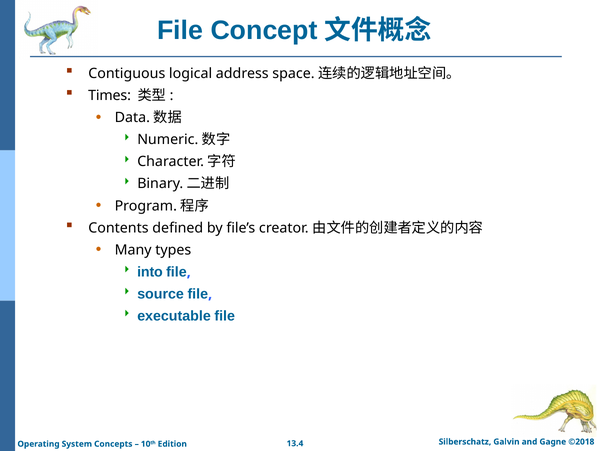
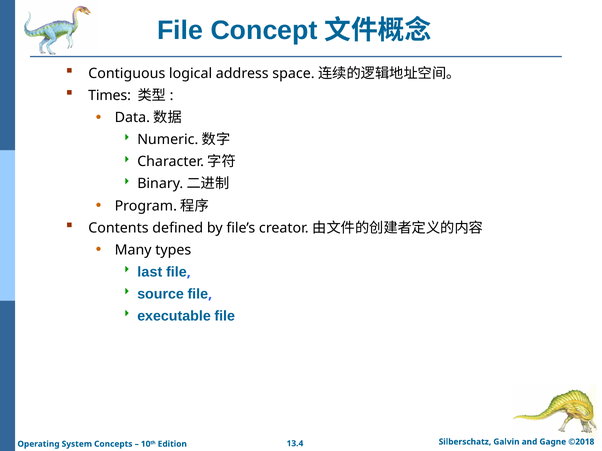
into: into -> last (150, 272)
